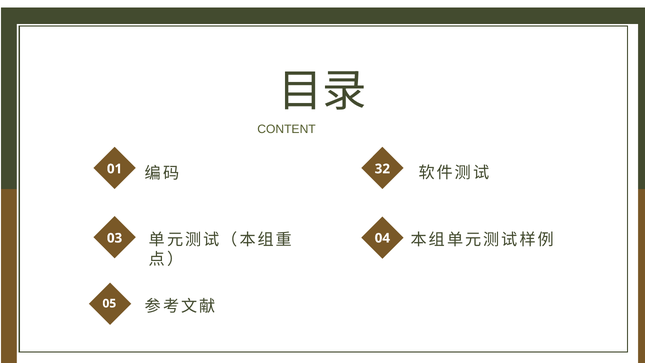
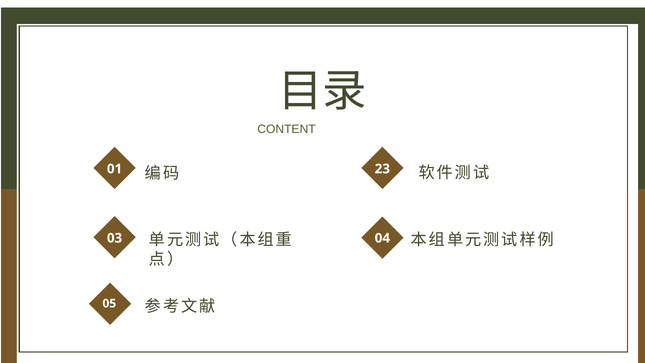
32: 32 -> 23 (382, 169)
